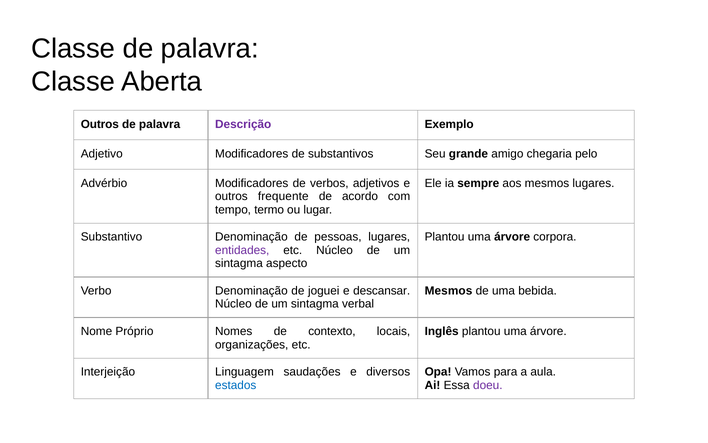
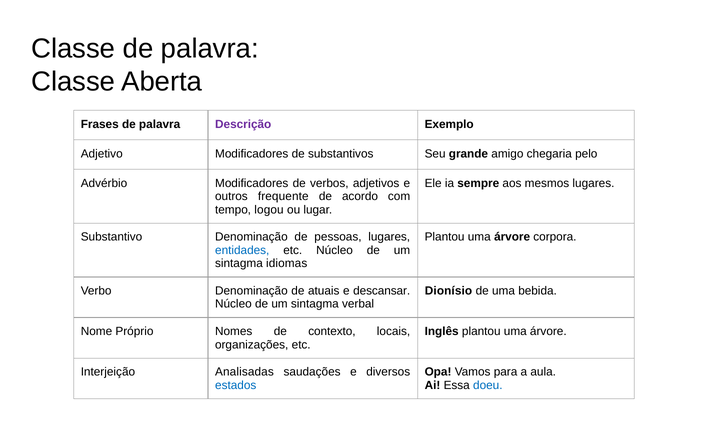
Outros: Outros -> Frases (100, 124)
termo: termo -> logou (269, 209)
entidades colour: purple -> blue (242, 250)
aspecto: aspecto -> idiomas (287, 263)
joguei: joguei -> atuais (324, 291)
Mesmos: Mesmos -> Dionísio (448, 291)
Linguagem: Linguagem -> Analisadas (244, 372)
doeu colour: purple -> blue (488, 385)
